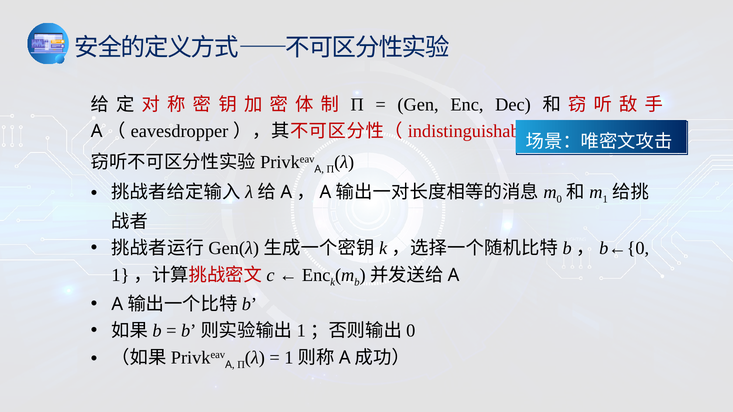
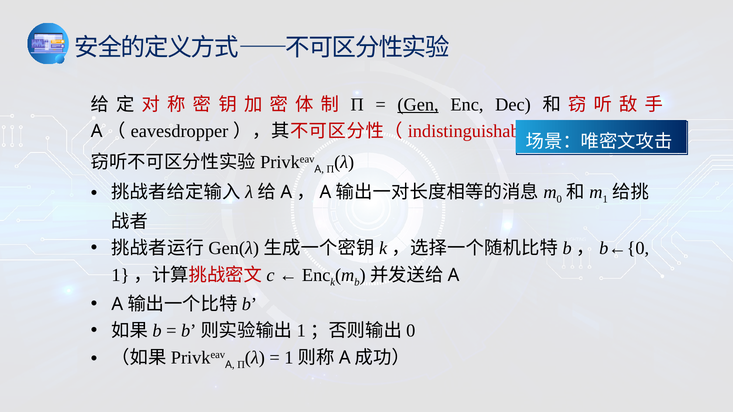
Gen underline: none -> present (418, 105)
